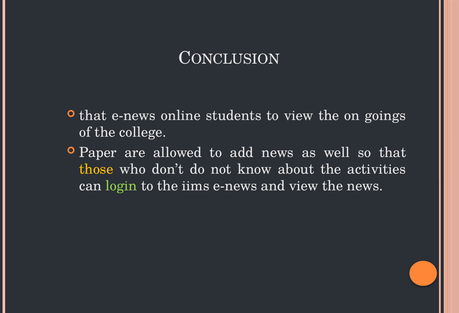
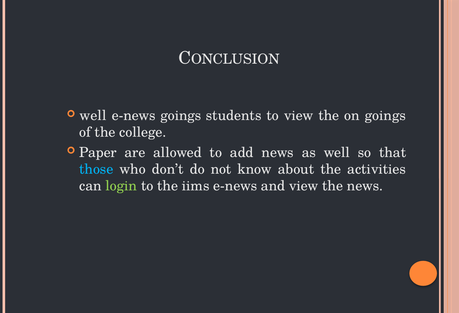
that: that -> well (93, 116)
e-news online: online -> goings (181, 116)
those colour: yellow -> light blue (96, 169)
